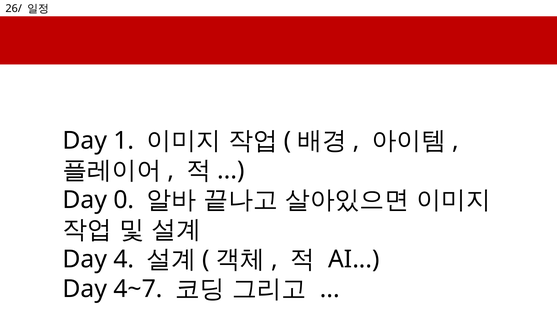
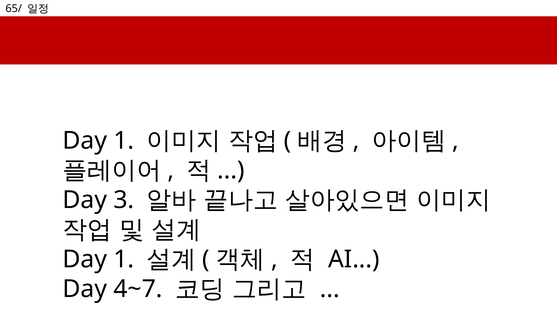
26/: 26/ -> 65/ (14, 9)
0: 0 -> 3 (124, 200)
4: 4 -> 1 (124, 260)
